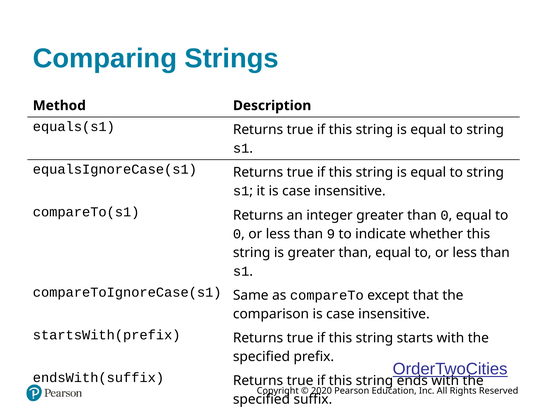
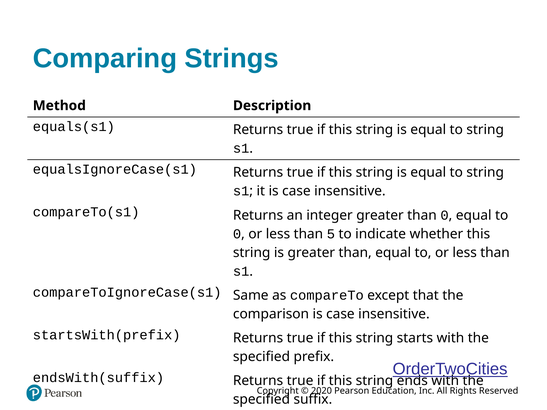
9: 9 -> 5 (331, 234)
